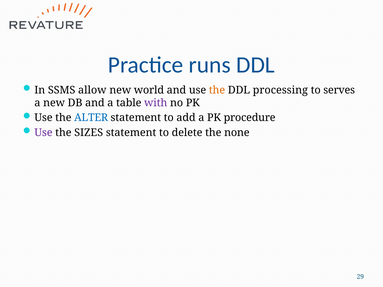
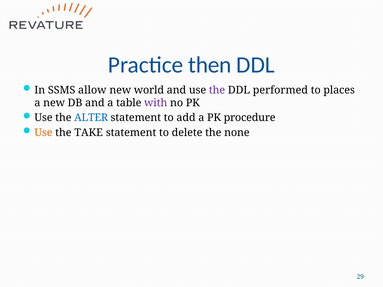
runs: runs -> then (210, 65)
the colour: orange -> purple (217, 90)
processing: processing -> performed (280, 90)
serves: serves -> places (339, 90)
Use colour: purple -> orange (43, 133)
SIZES: SIZES -> TAKE (89, 133)
